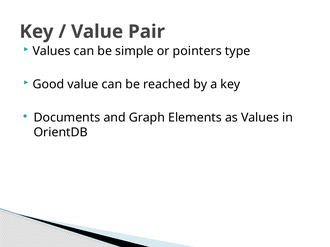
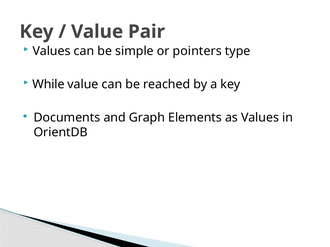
Good: Good -> While (49, 84)
